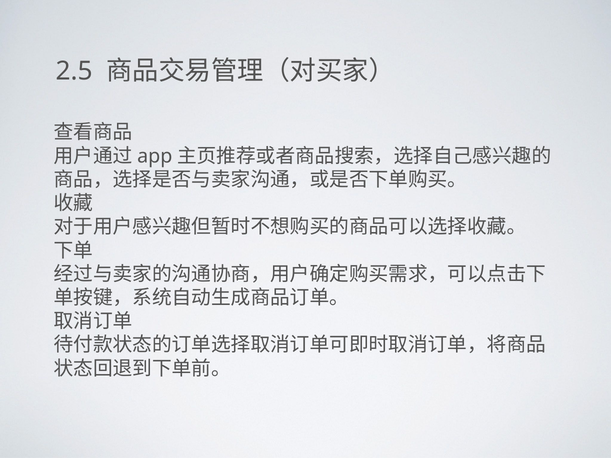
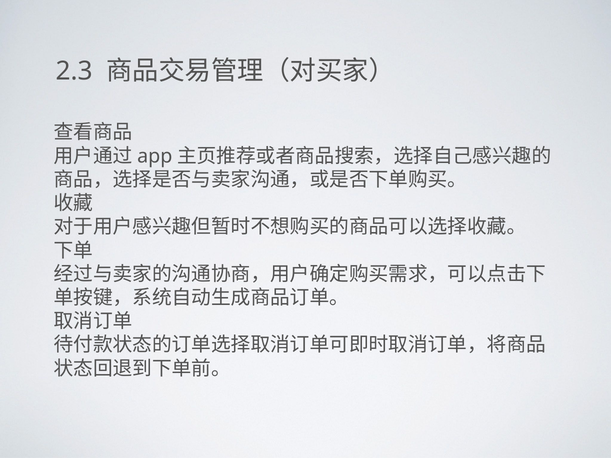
2.5: 2.5 -> 2.3 (74, 71)
